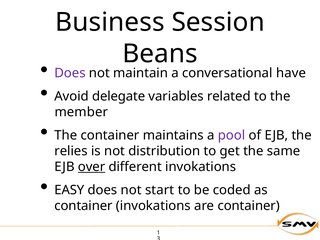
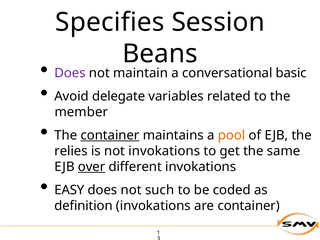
Business: Business -> Specifies (110, 22)
have: have -> basic (291, 73)
container underline: none -> present (110, 135)
pool colour: purple -> orange (232, 135)
not distribution: distribution -> invokations (164, 151)
start: start -> such (160, 190)
container: container -> definition (84, 206)
